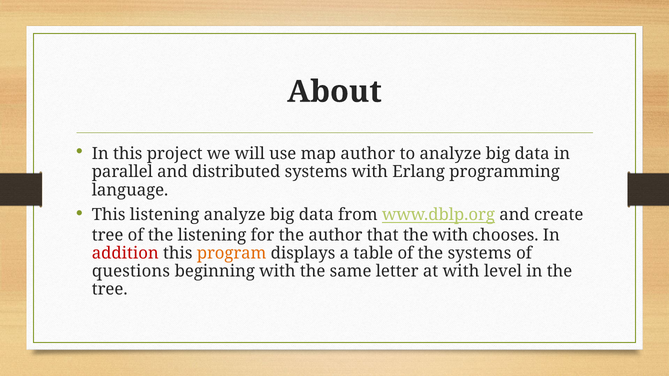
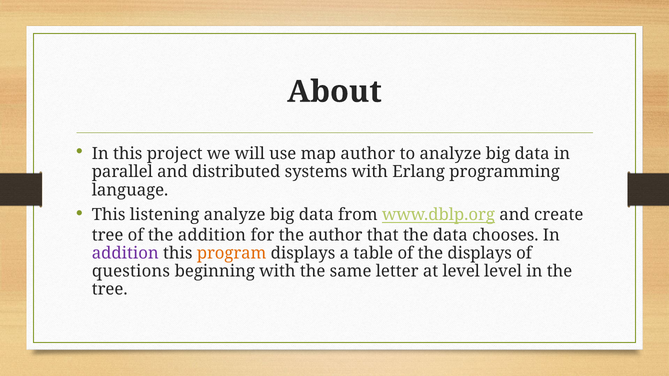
the listening: listening -> addition (212, 235)
the with: with -> data (450, 235)
addition colour: red -> purple (125, 254)
the systems: systems -> displays (480, 254)
at with: with -> level (461, 272)
